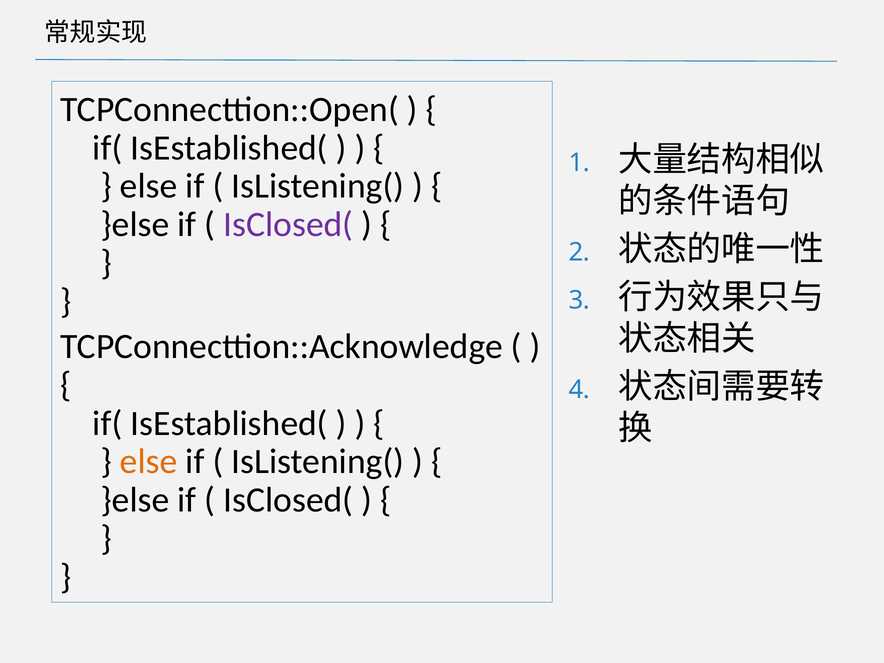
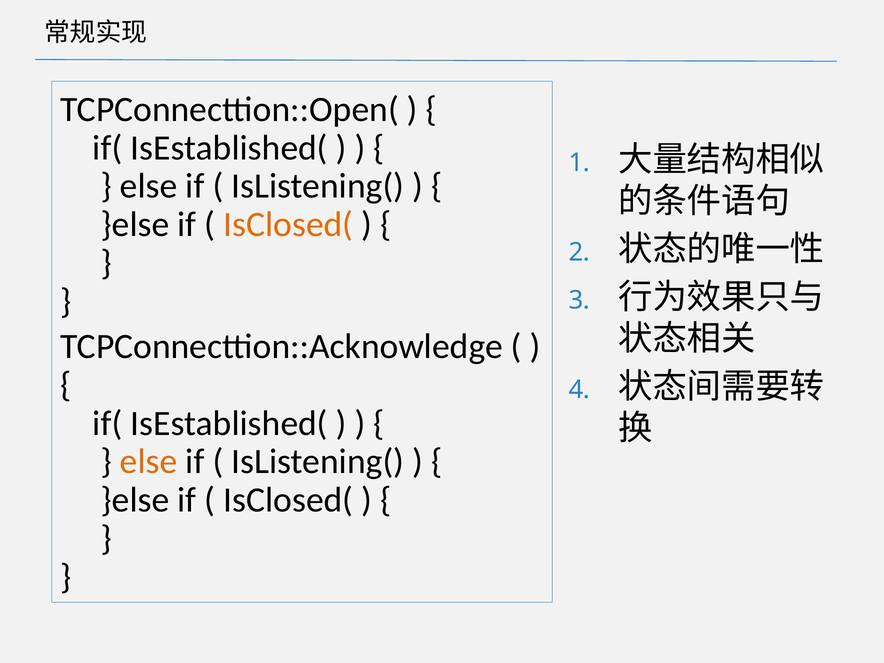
IsClosed( colour: purple -> orange (288, 225)
